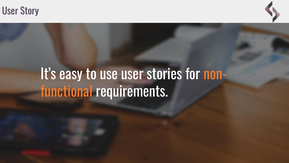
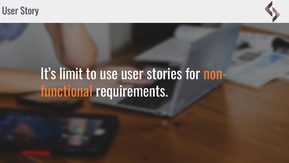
easy: easy -> limit (71, 74)
